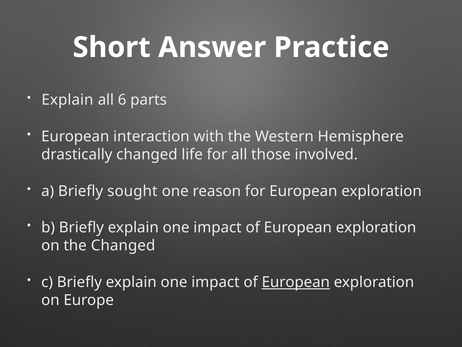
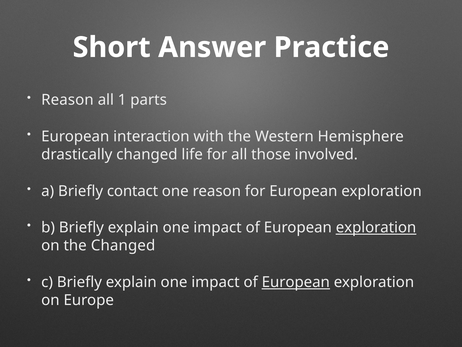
Explain: Explain -> Reason (67, 100)
6: 6 -> 1 (122, 100)
sought: sought -> contact (133, 191)
exploration underline: none -> present (376, 227)
